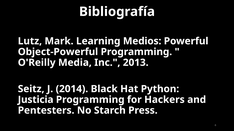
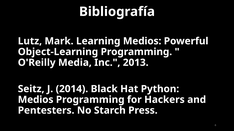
Object-Powerful: Object-Powerful -> Object-Learning (58, 52)
Justicia: Justicia -> Medios (36, 100)
